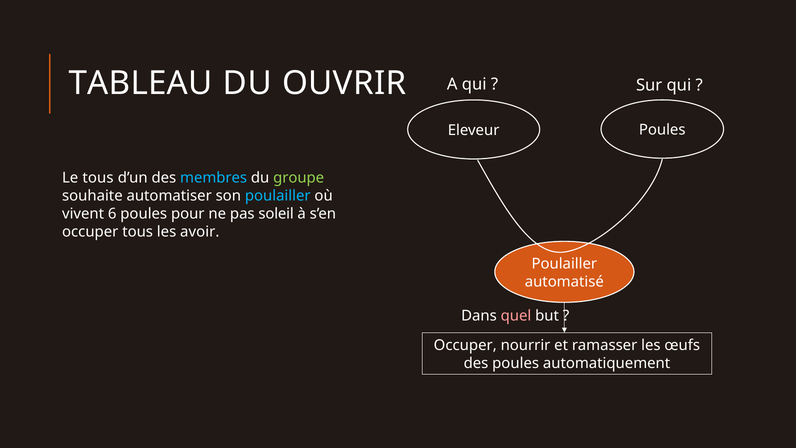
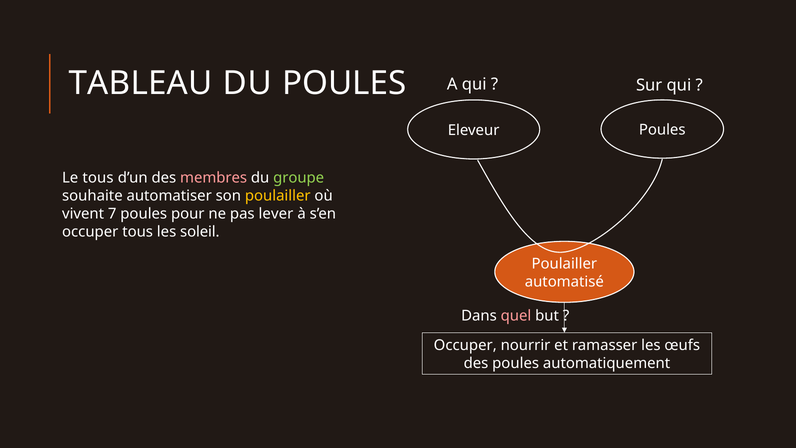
DU OUVRIR: OUVRIR -> POULES (344, 83)
membres colour: light blue -> pink (214, 178)
poulailler colour: light blue -> yellow (278, 196)
6: 6 -> 7 (112, 214)
soleil: soleil -> lever (276, 214)
avoir: avoir -> soleil (200, 232)
